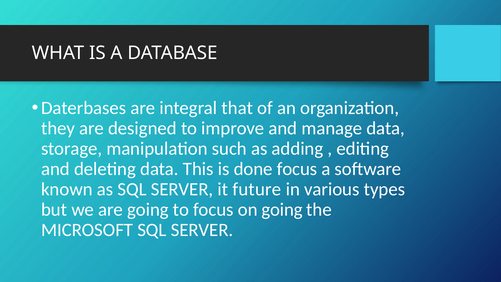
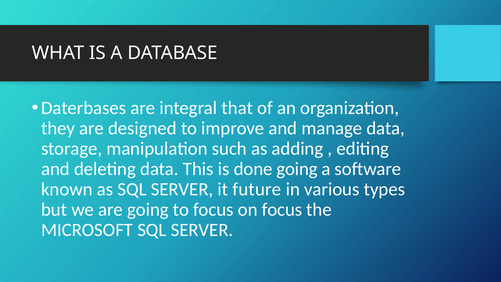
done focus: focus -> going (297, 169)
on going: going -> focus (282, 209)
